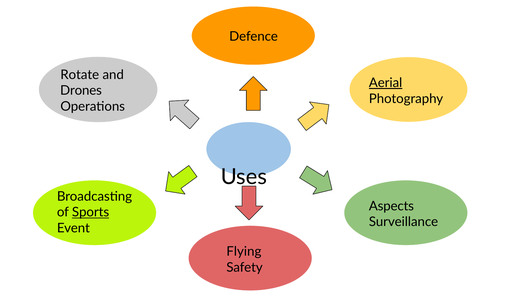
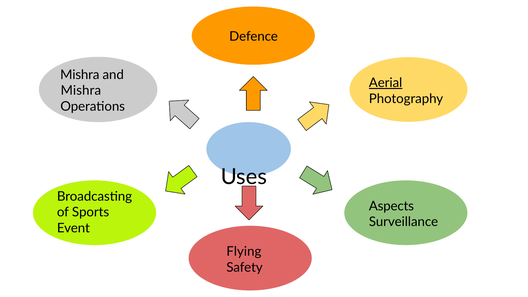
Rotate: Rotate -> Mishra (80, 75)
Drones: Drones -> Mishra (81, 91)
Sports underline: present -> none (91, 212)
